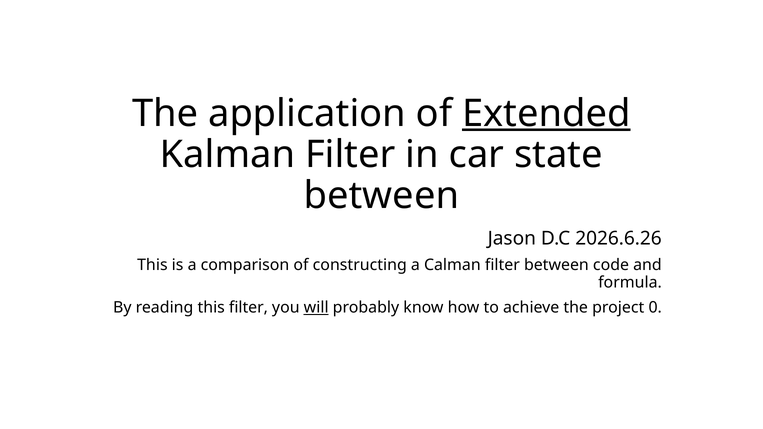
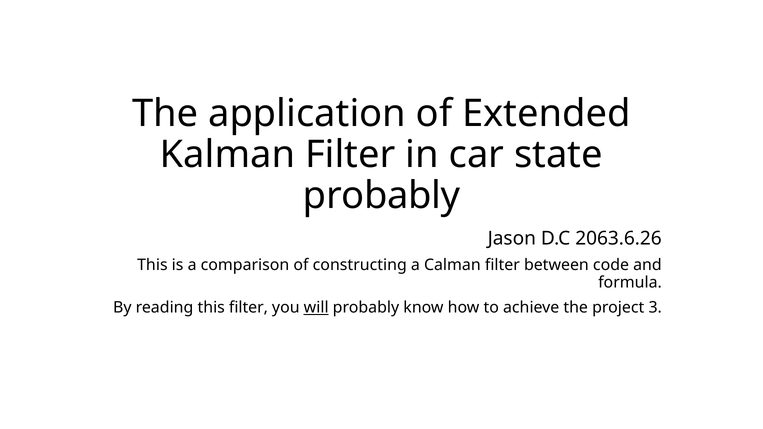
Extended underline: present -> none (546, 114)
between: between -> probably (382, 196)
2026.6.26: 2026.6.26 -> 2063.6.26 (619, 238)
0: 0 -> 3 (655, 308)
